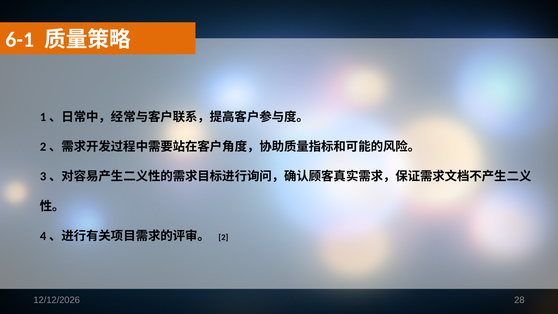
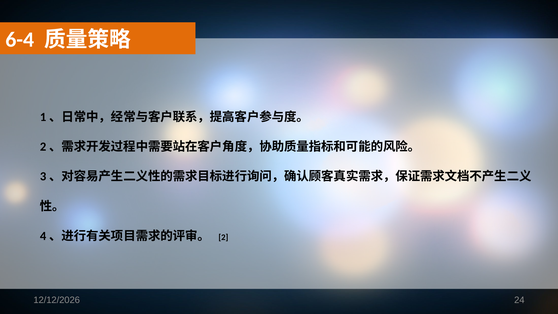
6-1: 6-1 -> 6-4 (20, 40)
28: 28 -> 24 (519, 300)
